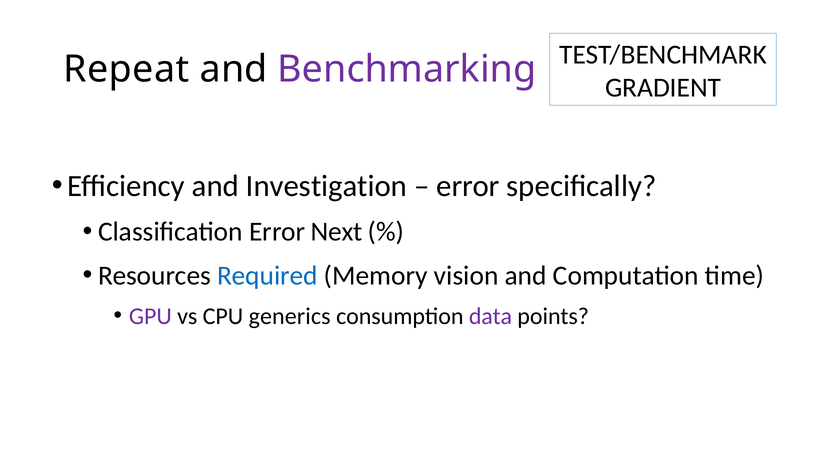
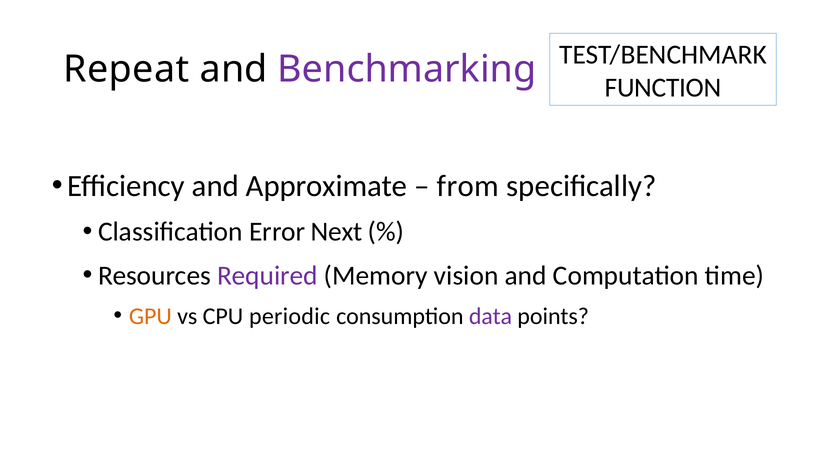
GRADIENT: GRADIENT -> FUNCTION (663, 88)
Investigation: Investigation -> Approximate (327, 186)
error: error -> from (468, 186)
Required colour: blue -> purple (267, 276)
GPU colour: purple -> orange (150, 316)
generics: generics -> periodic (290, 316)
